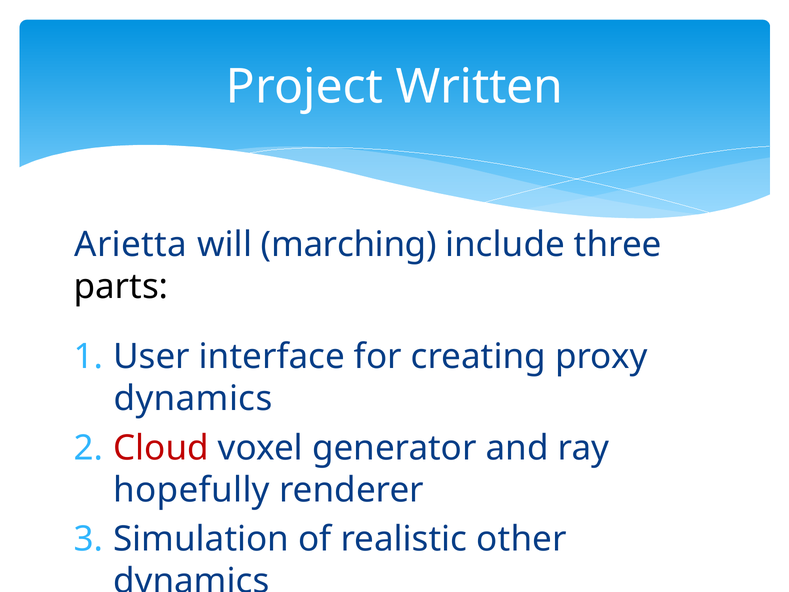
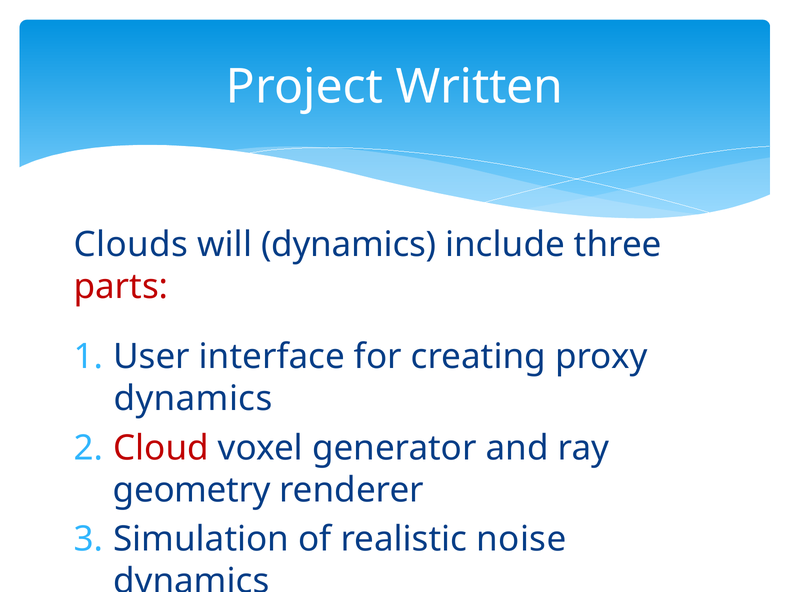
Arietta: Arietta -> Clouds (131, 244)
will marching: marching -> dynamics (349, 244)
parts colour: black -> red (121, 287)
hopefully: hopefully -> geometry (192, 490)
other: other -> noise (521, 539)
